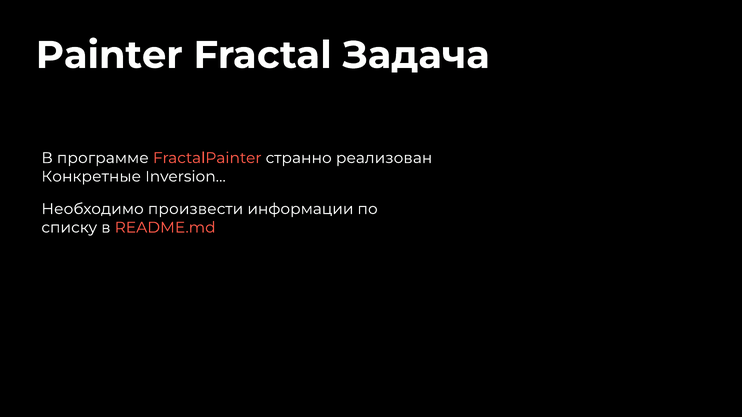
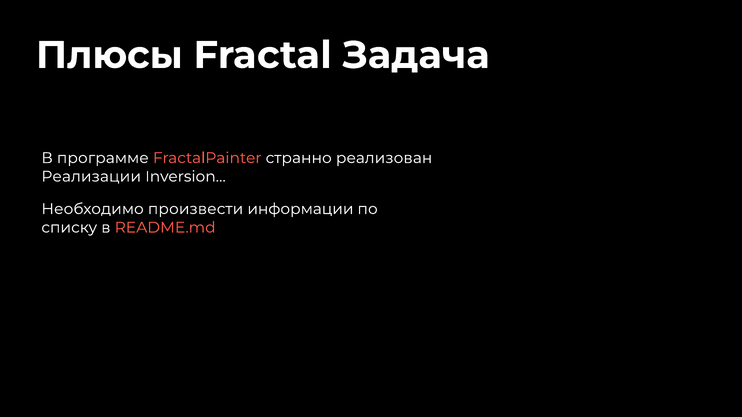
Painter: Painter -> Плюсы (109, 55)
Конкретные: Конкретные -> Реализации (91, 177)
